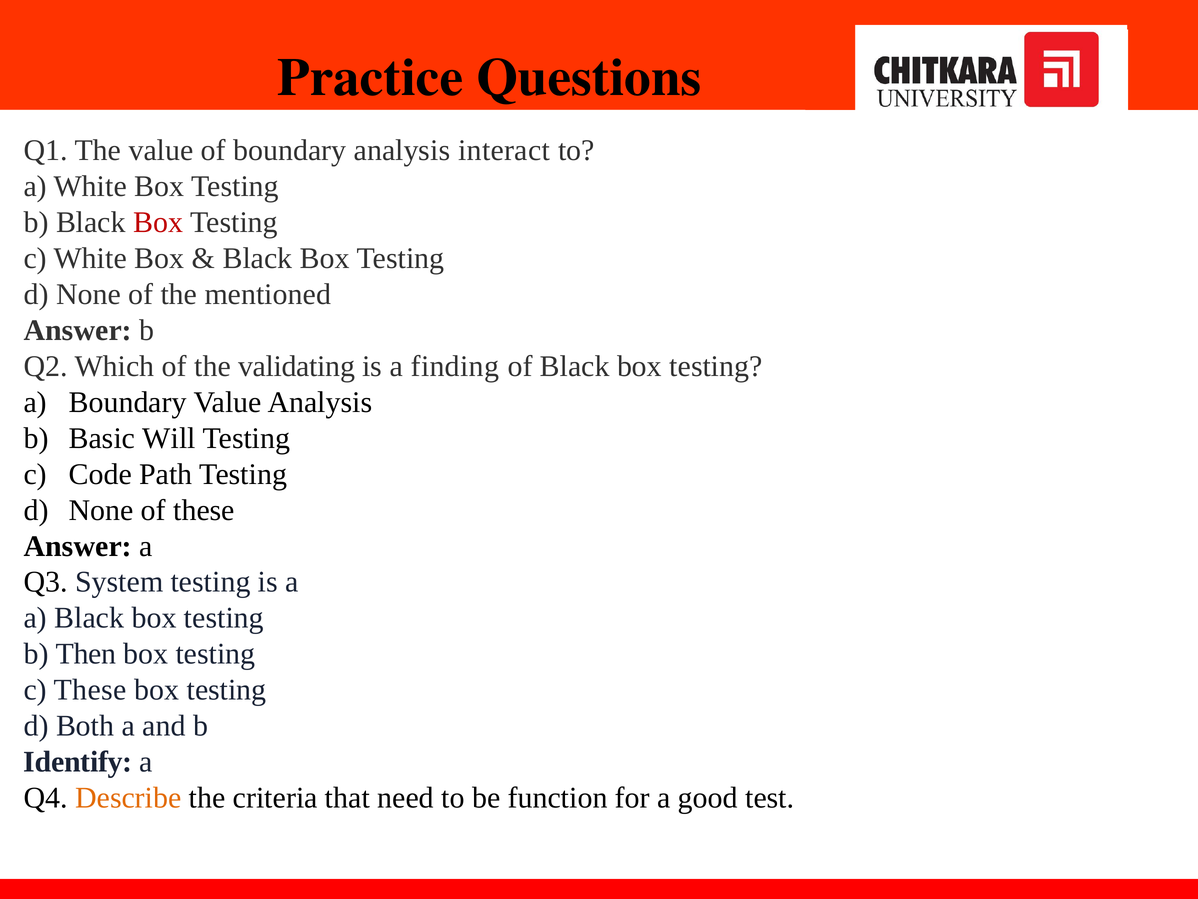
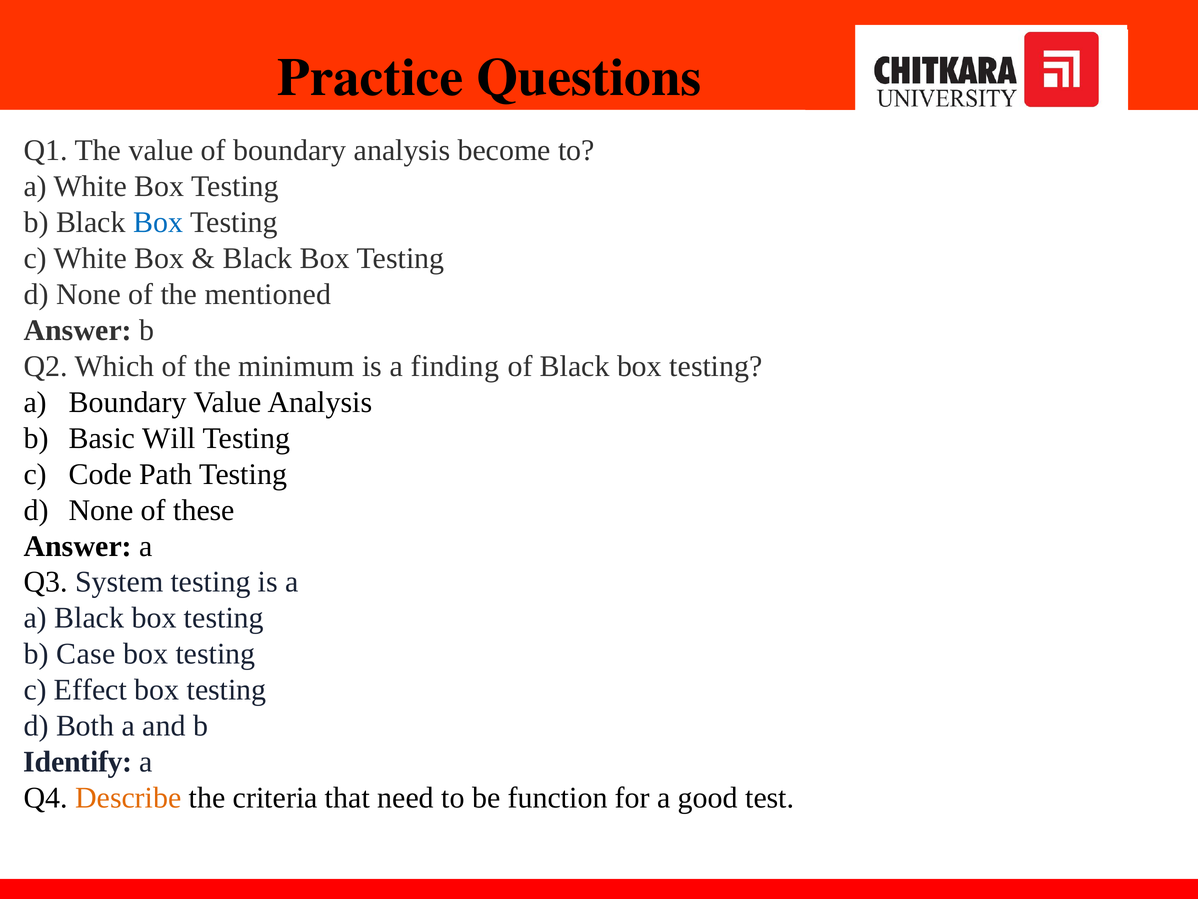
interact: interact -> become (504, 150)
Box colour: red -> blue (158, 222)
validating: validating -> minimum (296, 366)
Then: Then -> Case (86, 654)
c These: These -> Effect (90, 690)
